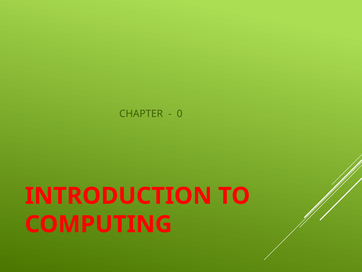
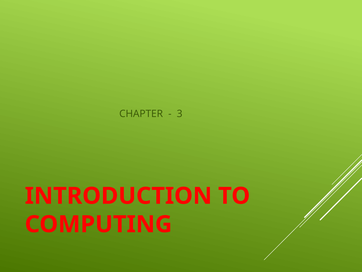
0: 0 -> 3 (180, 114)
